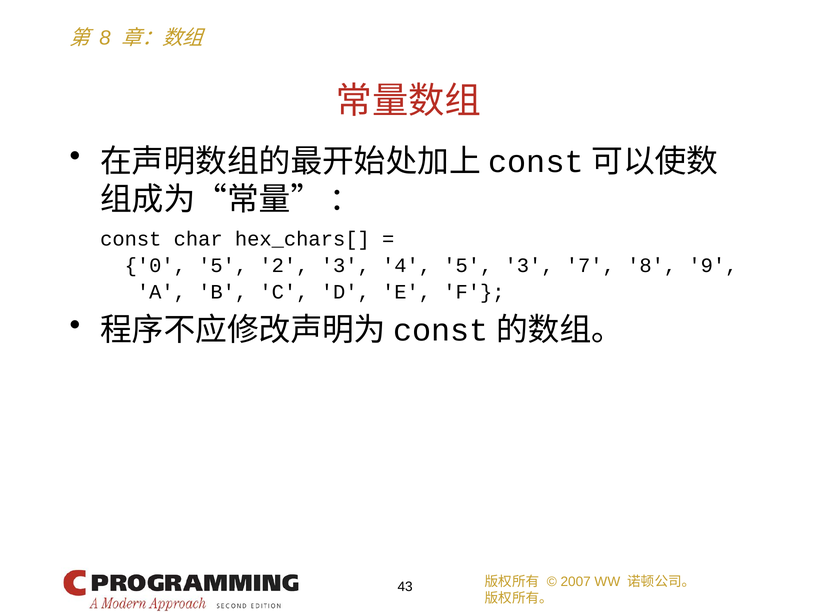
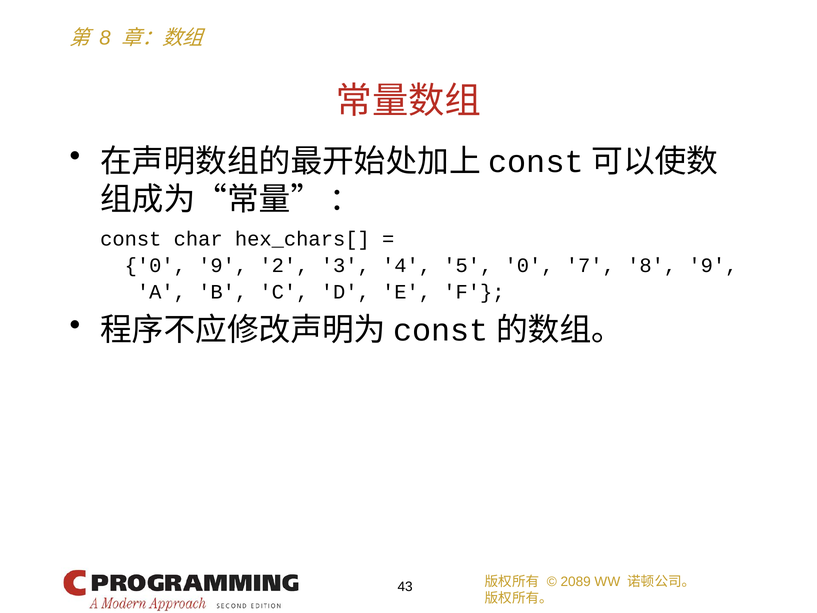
0 5: 5 -> 9 (223, 266)
5 3: 3 -> 0 (529, 266)
2007: 2007 -> 2089 (576, 582)
